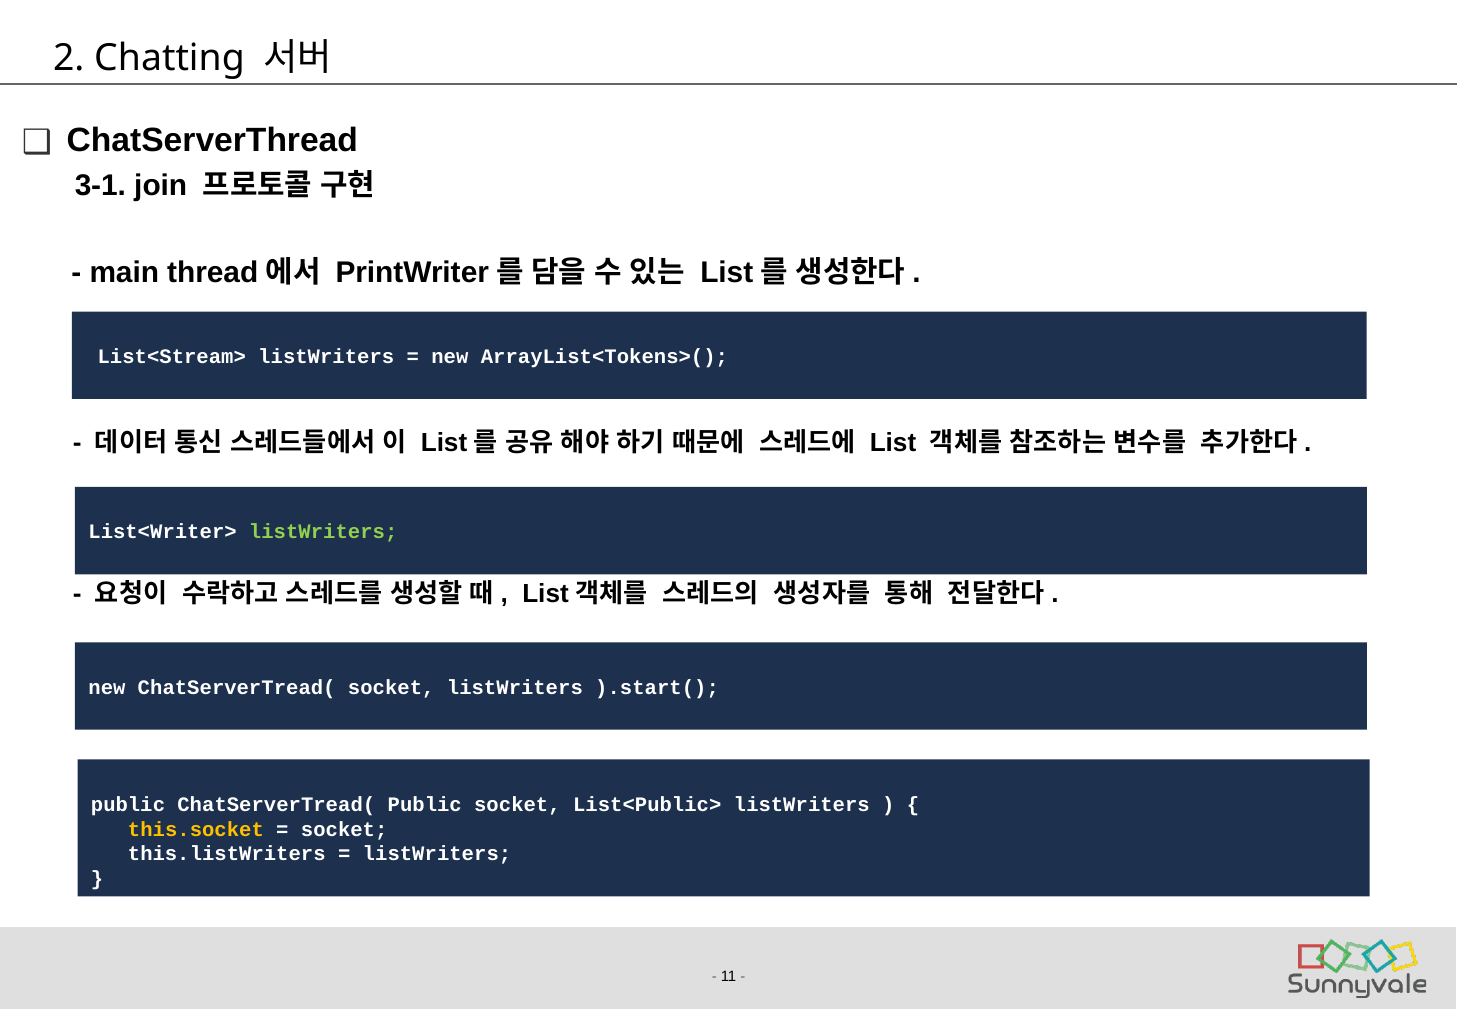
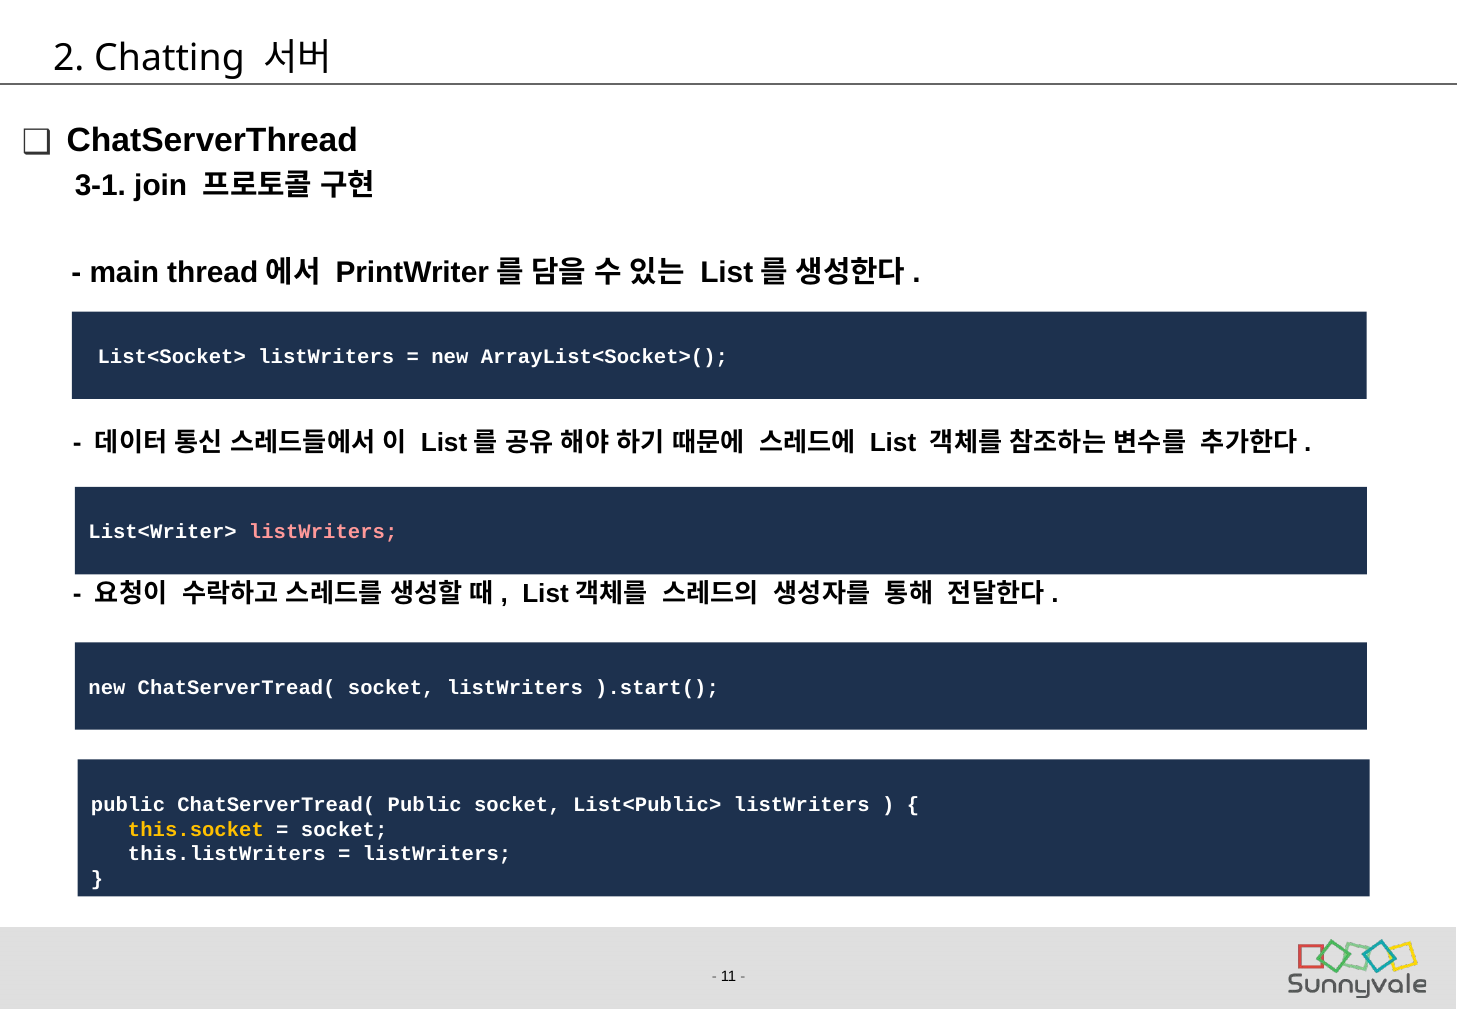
List<Stream>: List<Stream> -> List<Socket> (172, 357)
ArrayList<Tokens>(: ArrayList<Tokens>( -> ArrayList<Socket>( (604, 357)
listWriters colour: light green -> pink (323, 532)
